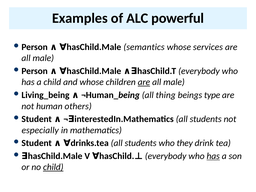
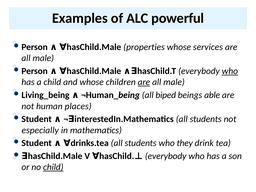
semantics: semantics -> properties (144, 47)
who underline: none -> present (230, 71)
thing: thing -> biped (166, 95)
type: type -> able (212, 95)
others: others -> places (78, 106)
has underline: present -> none (213, 156)
